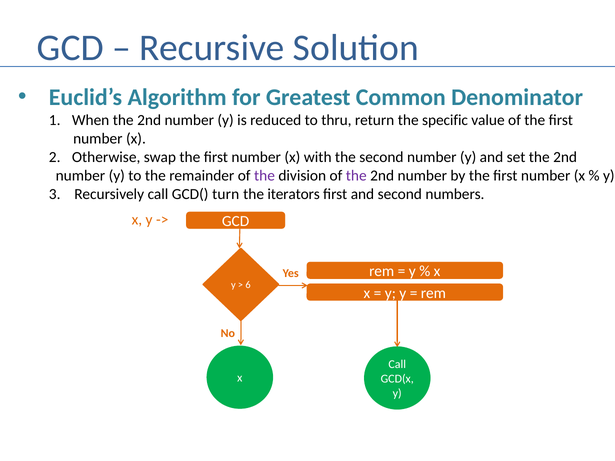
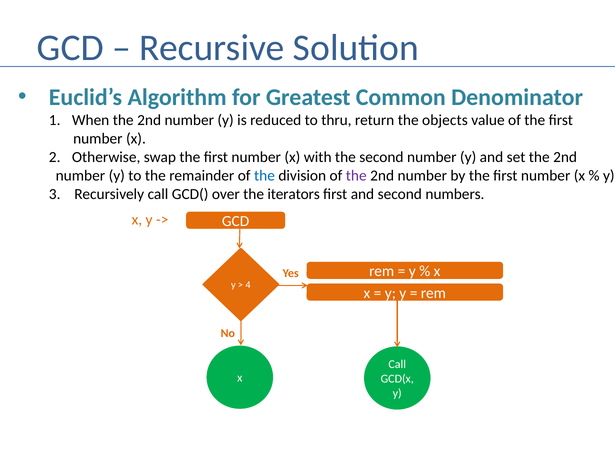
specific: specific -> objects (445, 120)
the colour: purple -> blue (264, 176)
turn: turn -> over (226, 194)
6: 6 -> 4 (248, 285)
